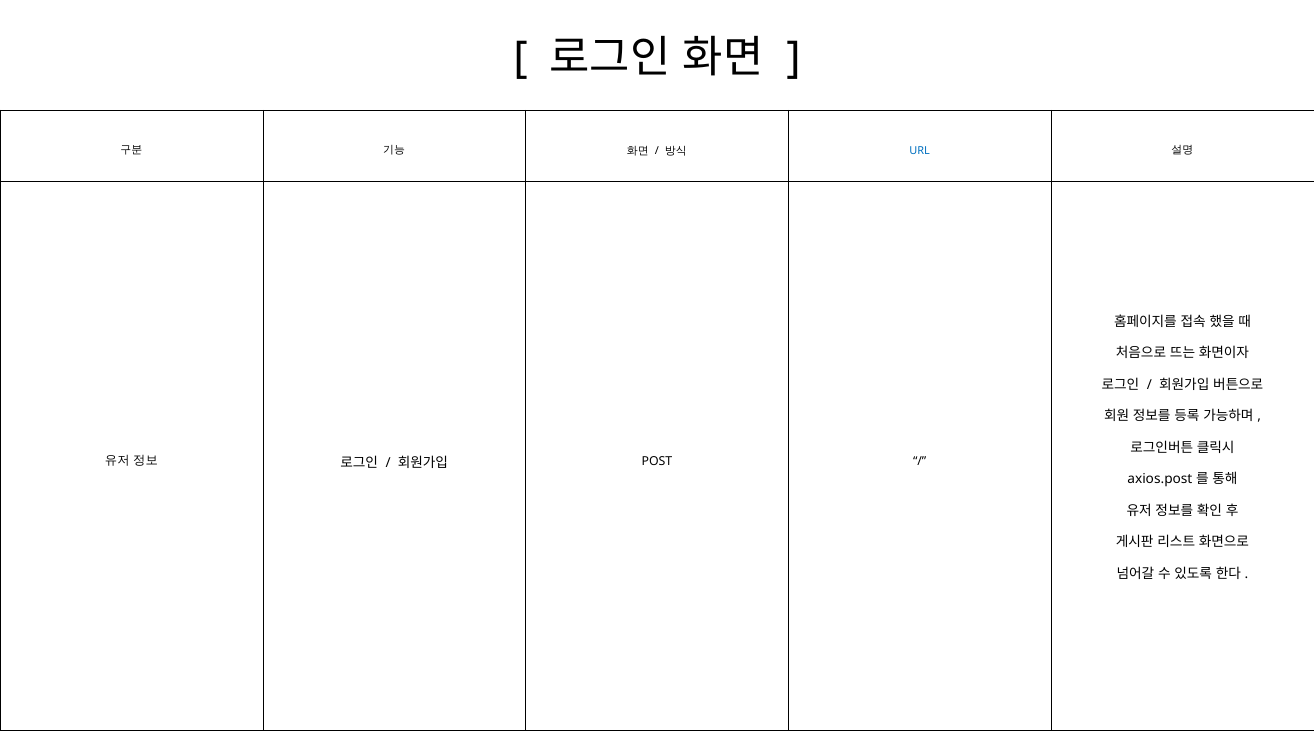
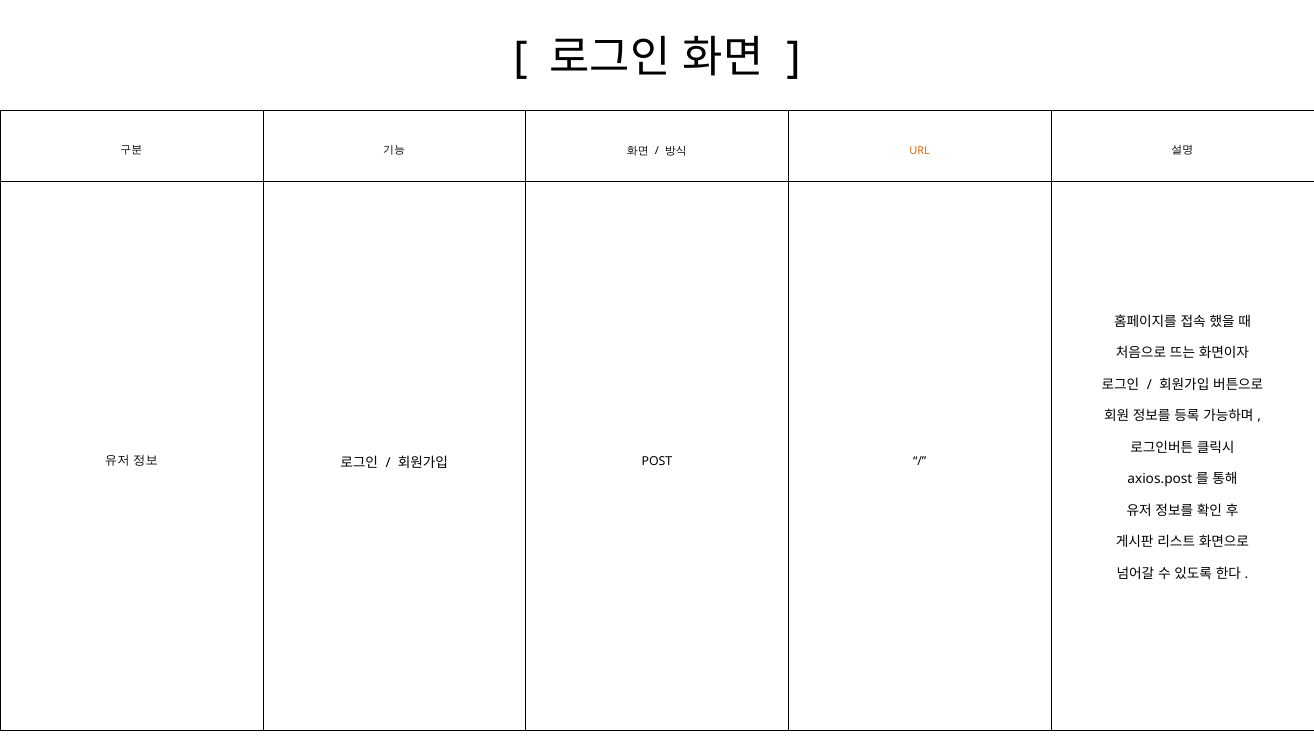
URL colour: blue -> orange (920, 151)
